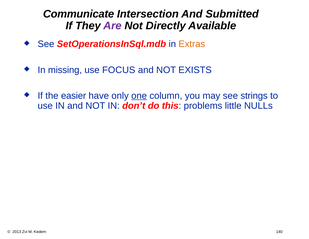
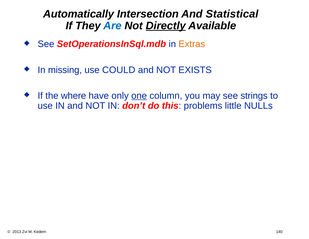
Communicate: Communicate -> Automatically (79, 14)
Submitted: Submitted -> Statistical (232, 14)
Are colour: purple -> blue (112, 26)
Directly underline: none -> present (166, 26)
FOCUS: FOCUS -> COULD (119, 70)
easier: easier -> where (74, 96)
